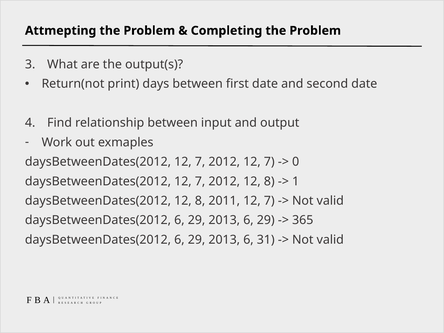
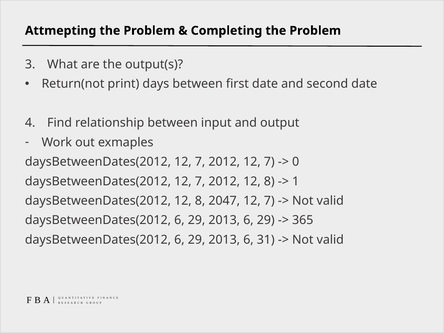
2011: 2011 -> 2047 (224, 201)
